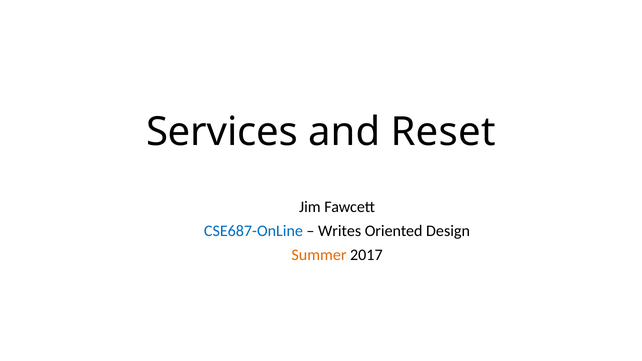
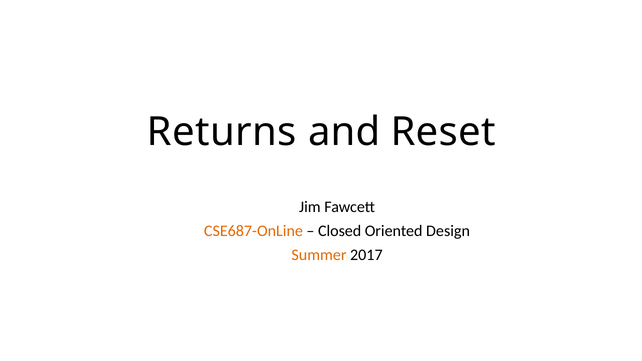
Services: Services -> Returns (222, 132)
CSE687-OnLine colour: blue -> orange (253, 231)
Writes: Writes -> Closed (340, 231)
